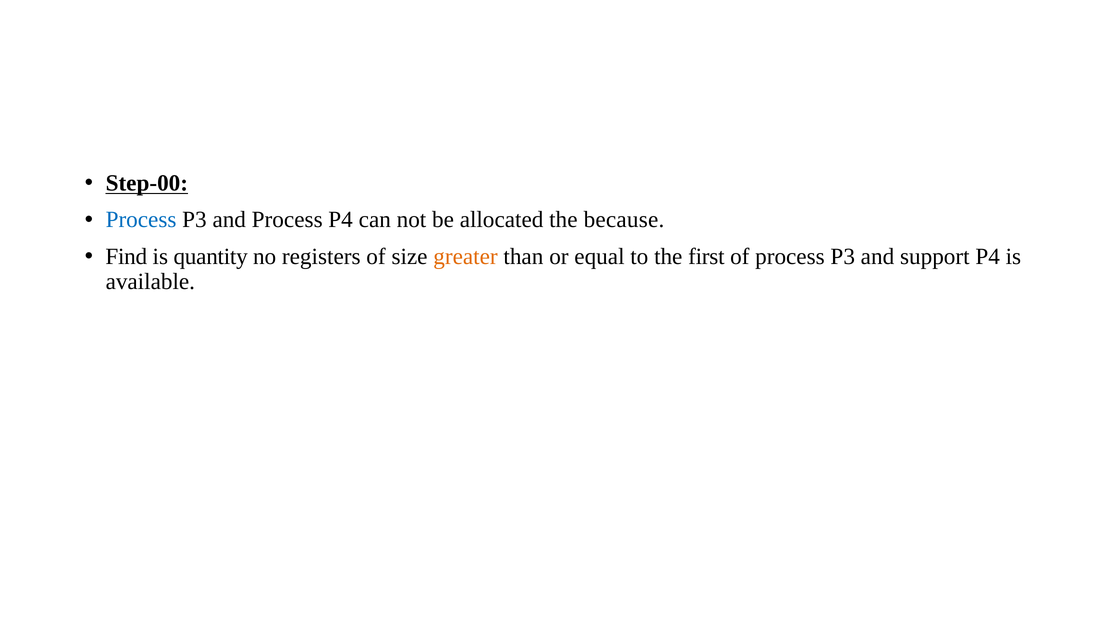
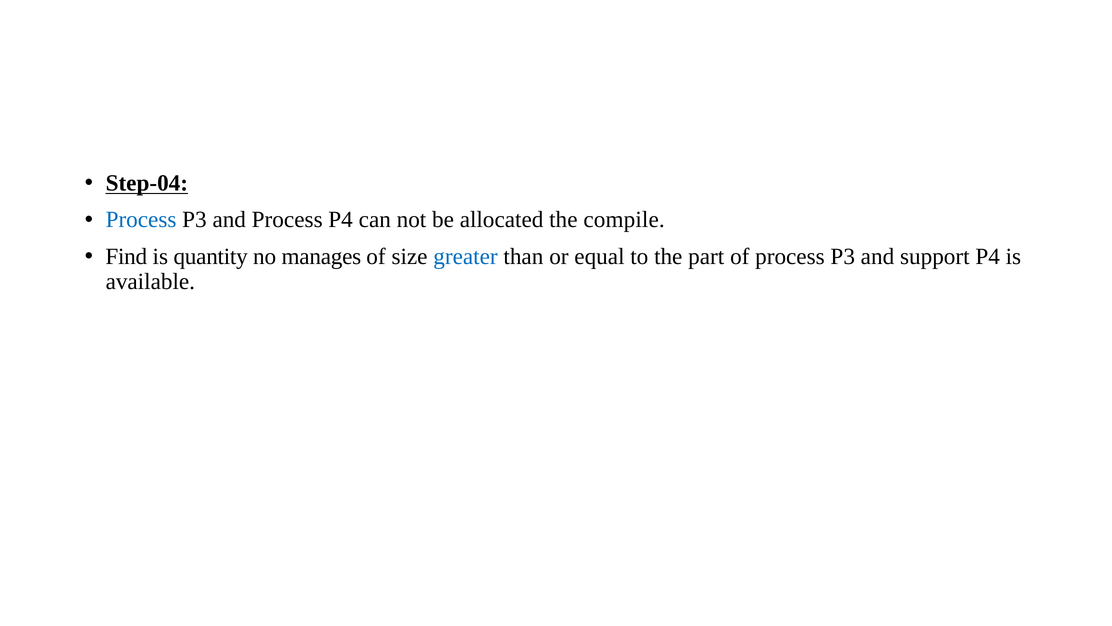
Step-00: Step-00 -> Step-04 (147, 183)
because: because -> compile (624, 220)
registers: registers -> manages (321, 256)
greater colour: orange -> blue (465, 256)
first: first -> part (706, 256)
